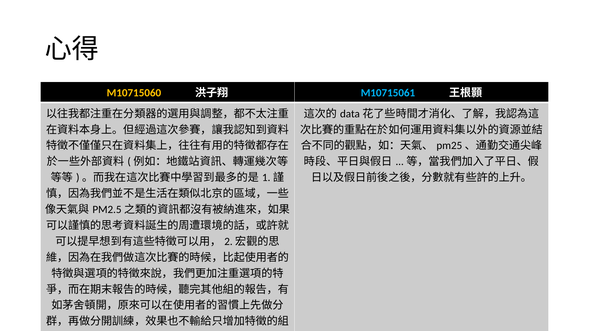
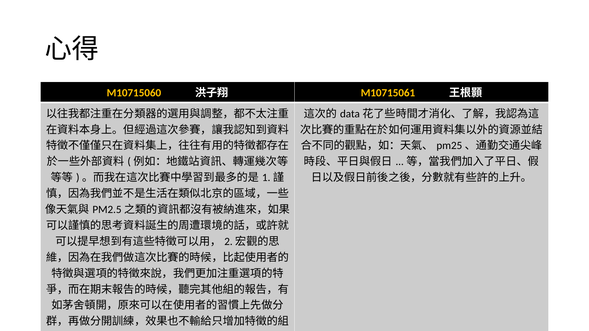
M10715061 colour: light blue -> yellow (388, 93)
